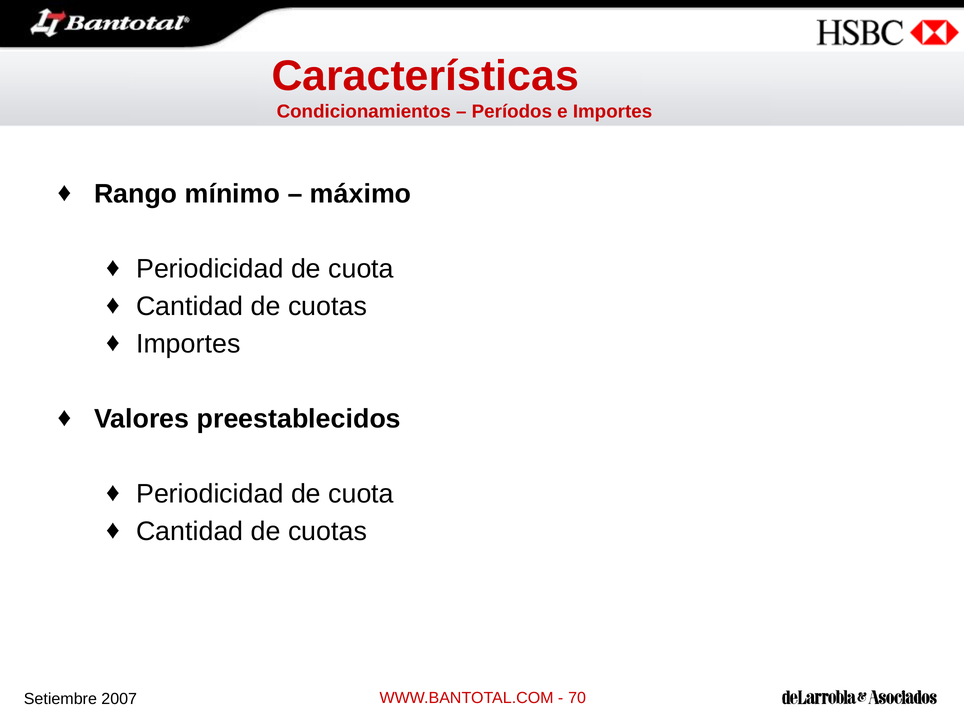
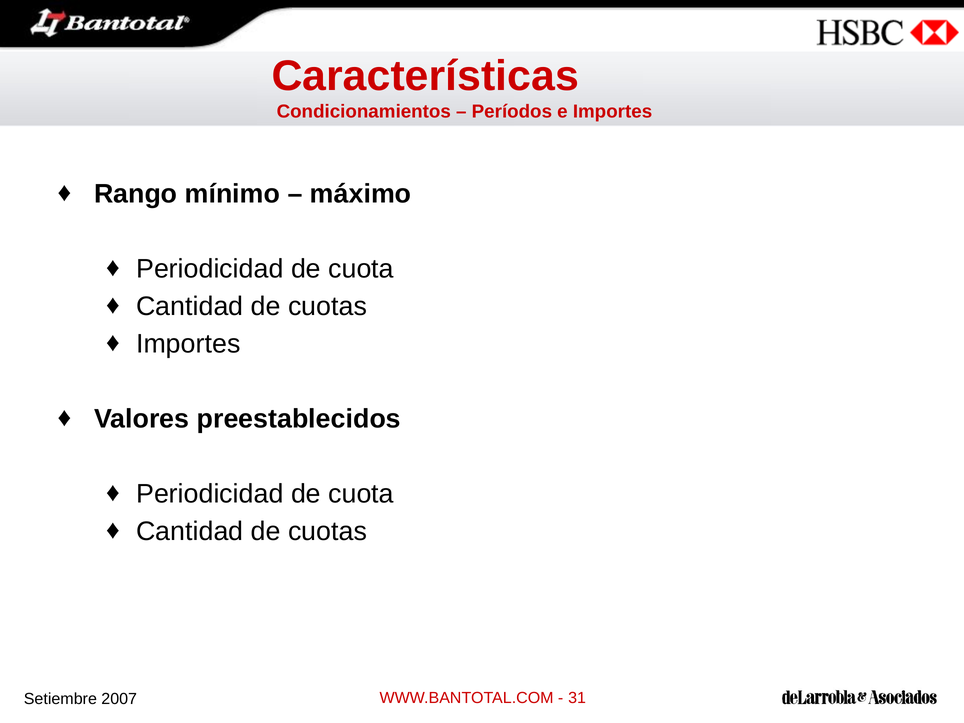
70: 70 -> 31 (577, 698)
